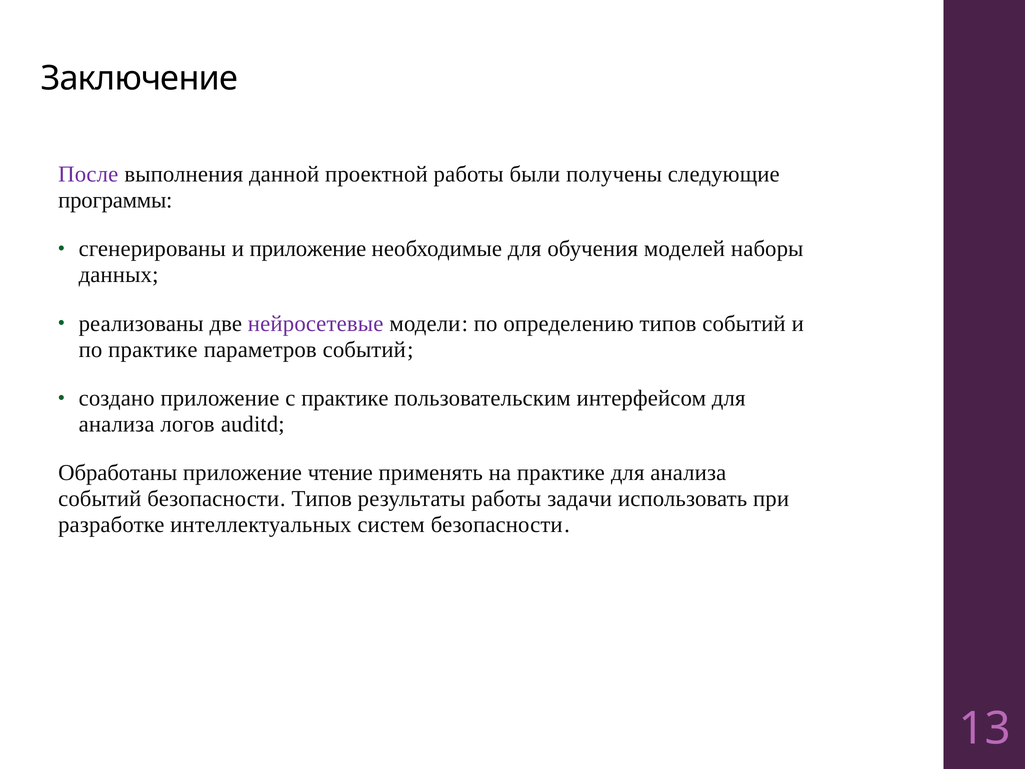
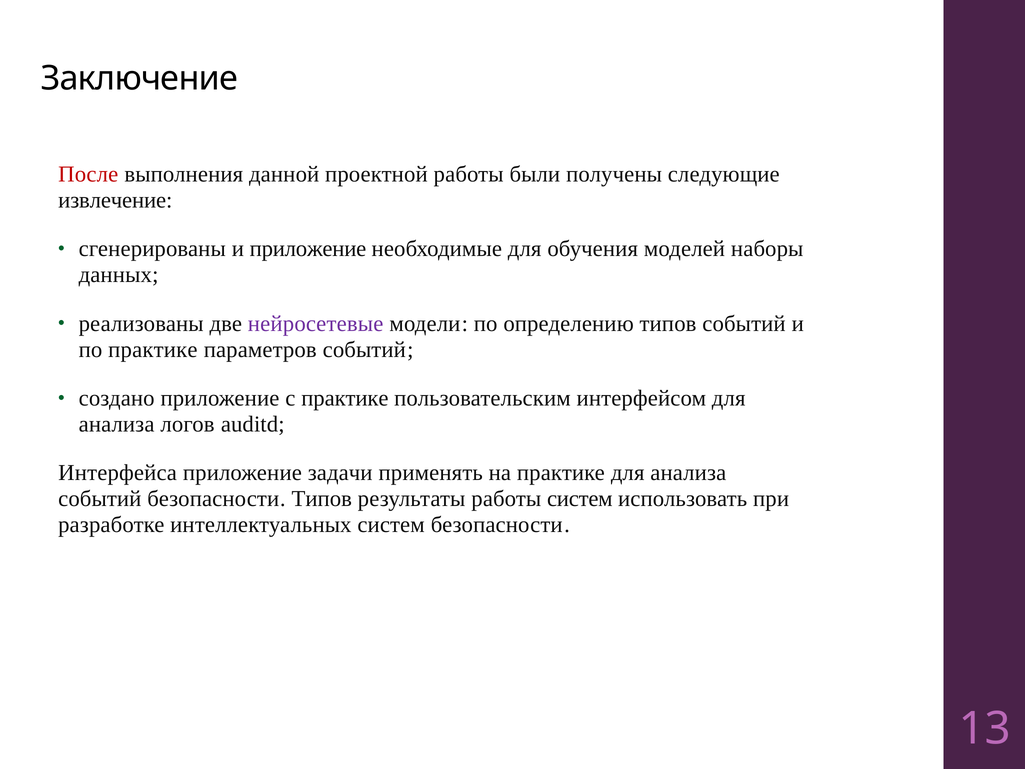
После colour: purple -> red (88, 174)
программы: программы -> извлечение (115, 200)
Обработаны: Обработаны -> Интерфейса (118, 473)
чтение: чтение -> задачи (340, 473)
работы задачи: задачи -> систем (580, 499)
